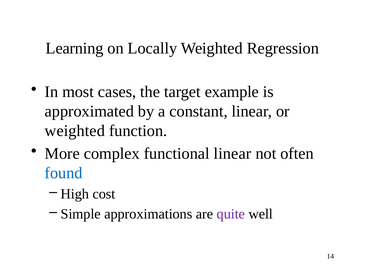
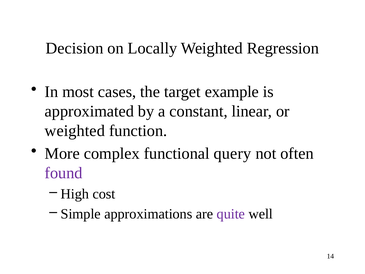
Learning: Learning -> Decision (75, 48)
functional linear: linear -> query (232, 153)
found colour: blue -> purple (64, 173)
